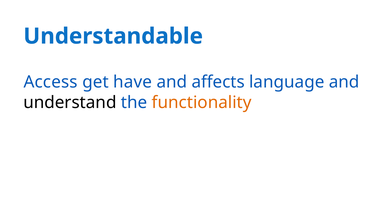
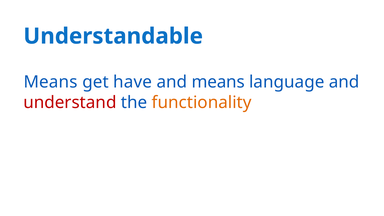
Access: Access -> Means (51, 82)
and affects: affects -> means (218, 82)
understand colour: black -> red (70, 103)
